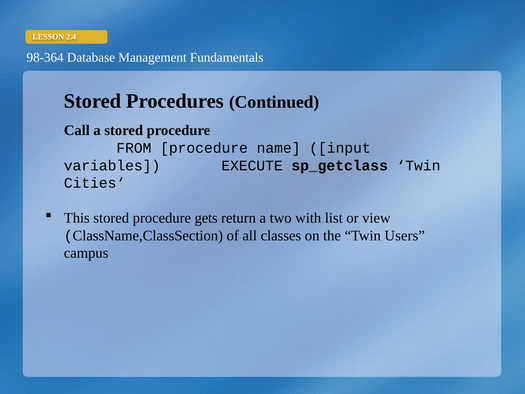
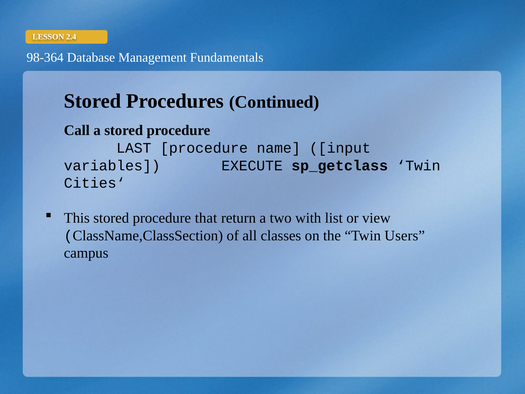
FROM: FROM -> LAST (134, 148)
gets: gets -> that (206, 218)
